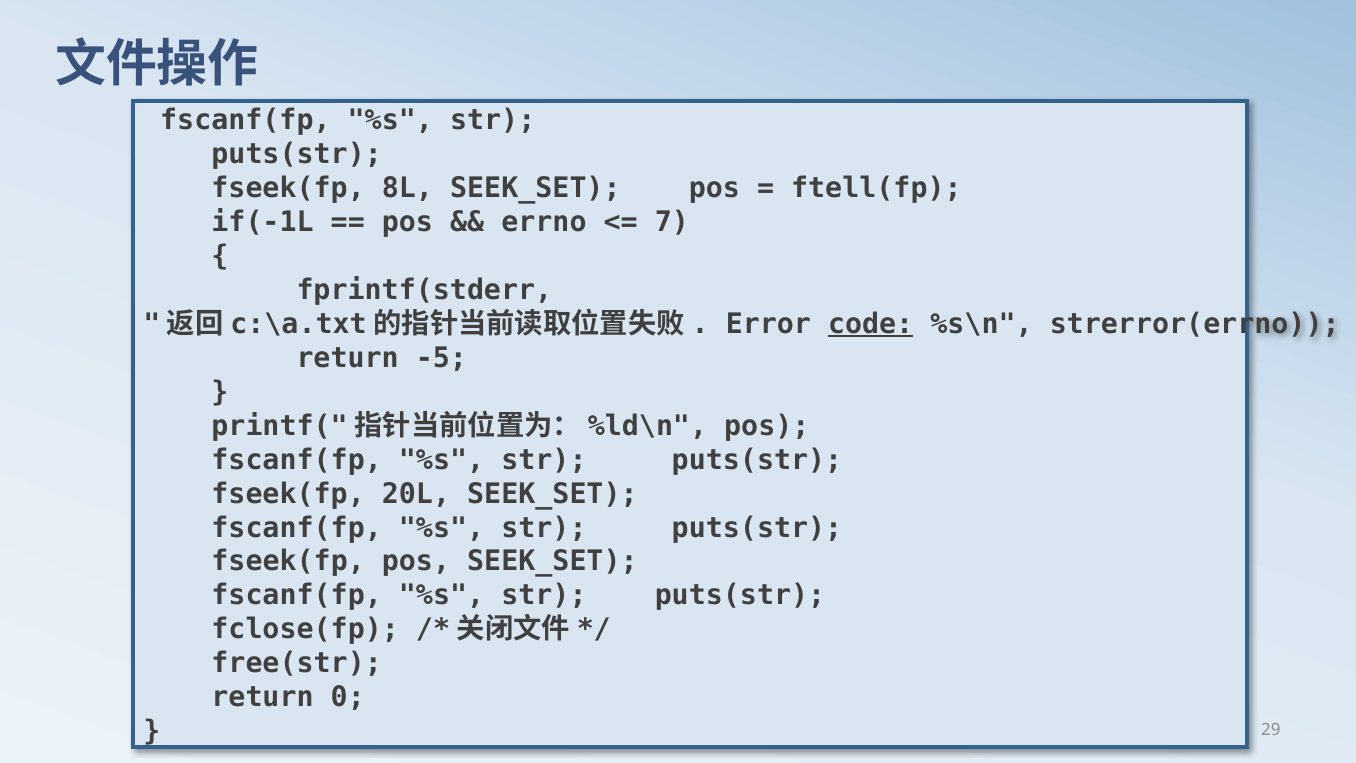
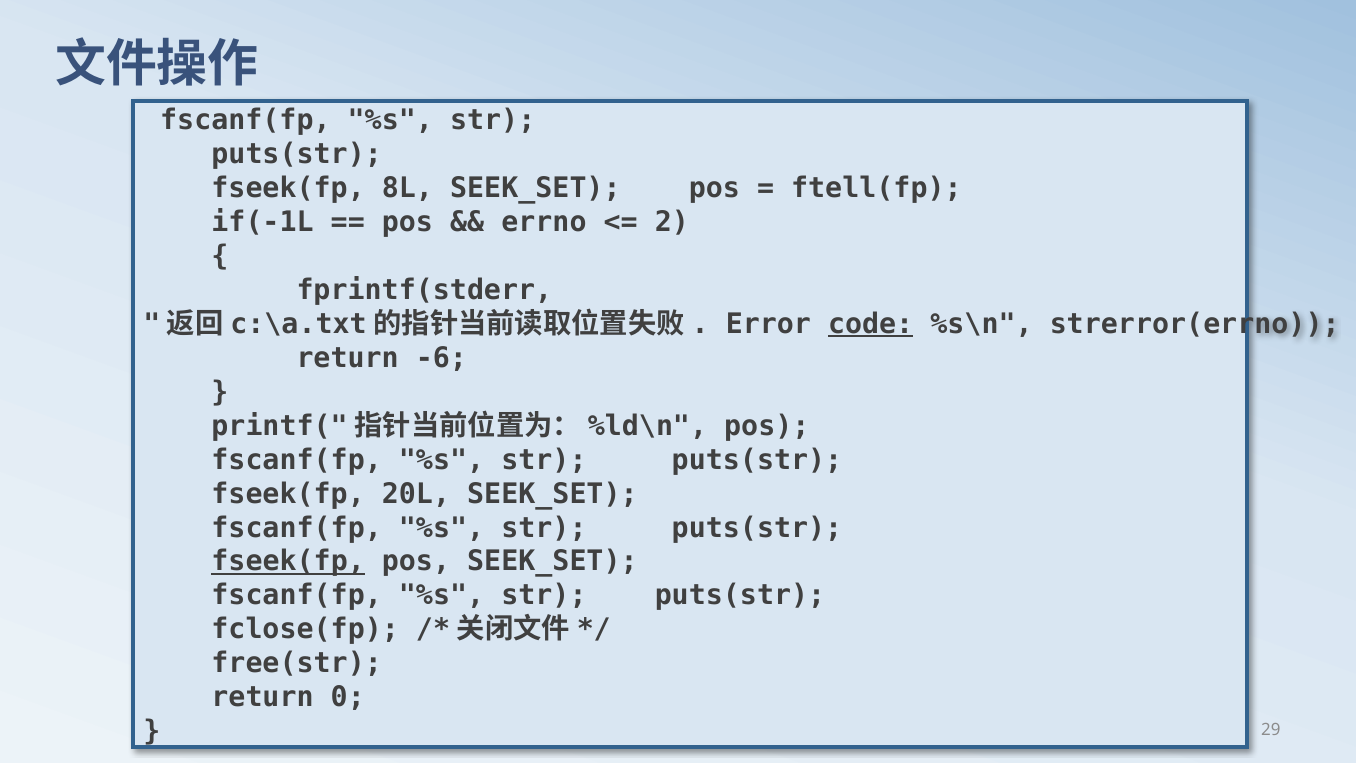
7: 7 -> 2 (672, 222)
-5: -5 -> -6 (441, 358)
fseek(fp underline: none -> present (288, 562)
